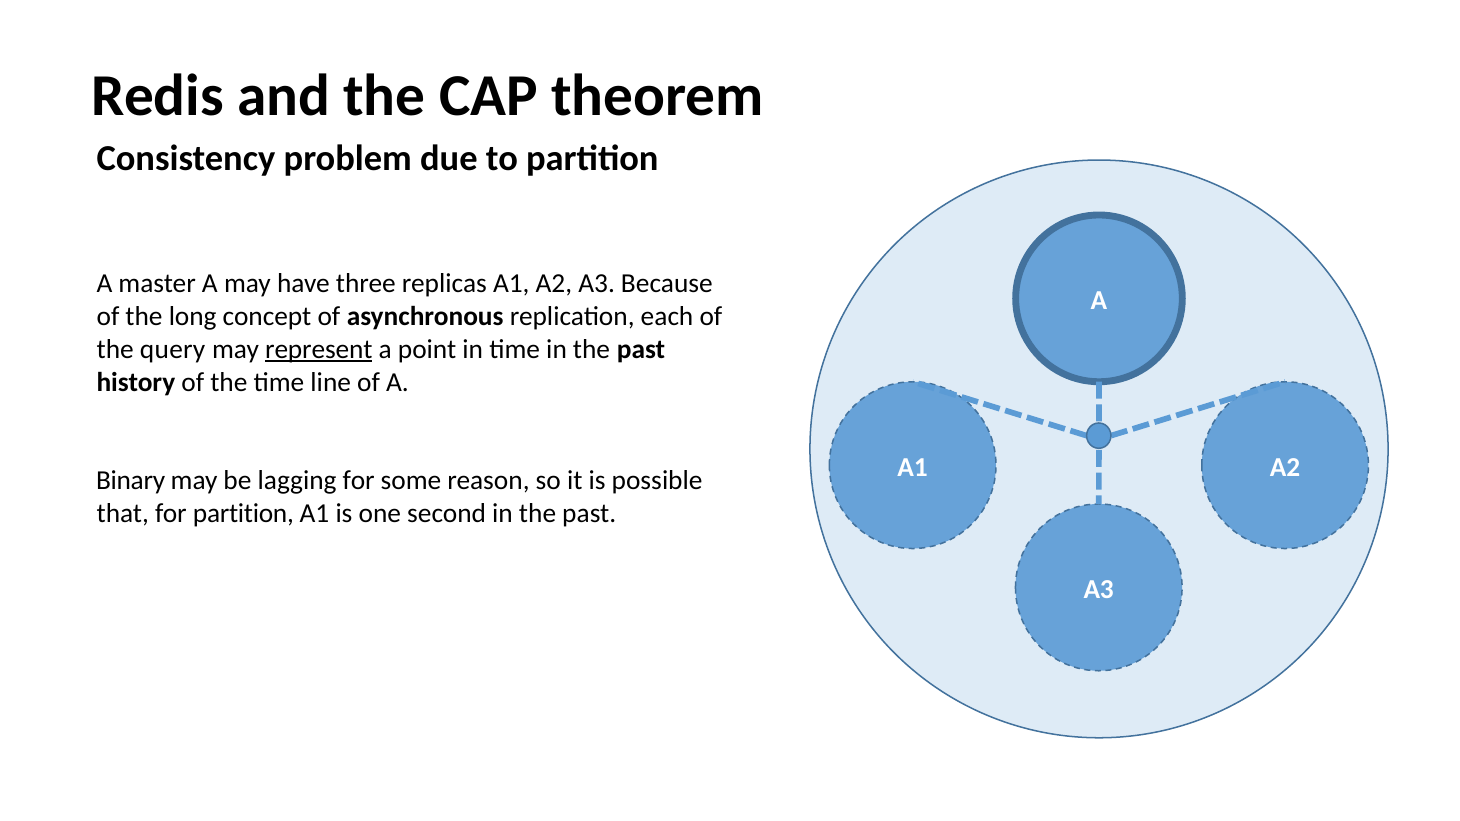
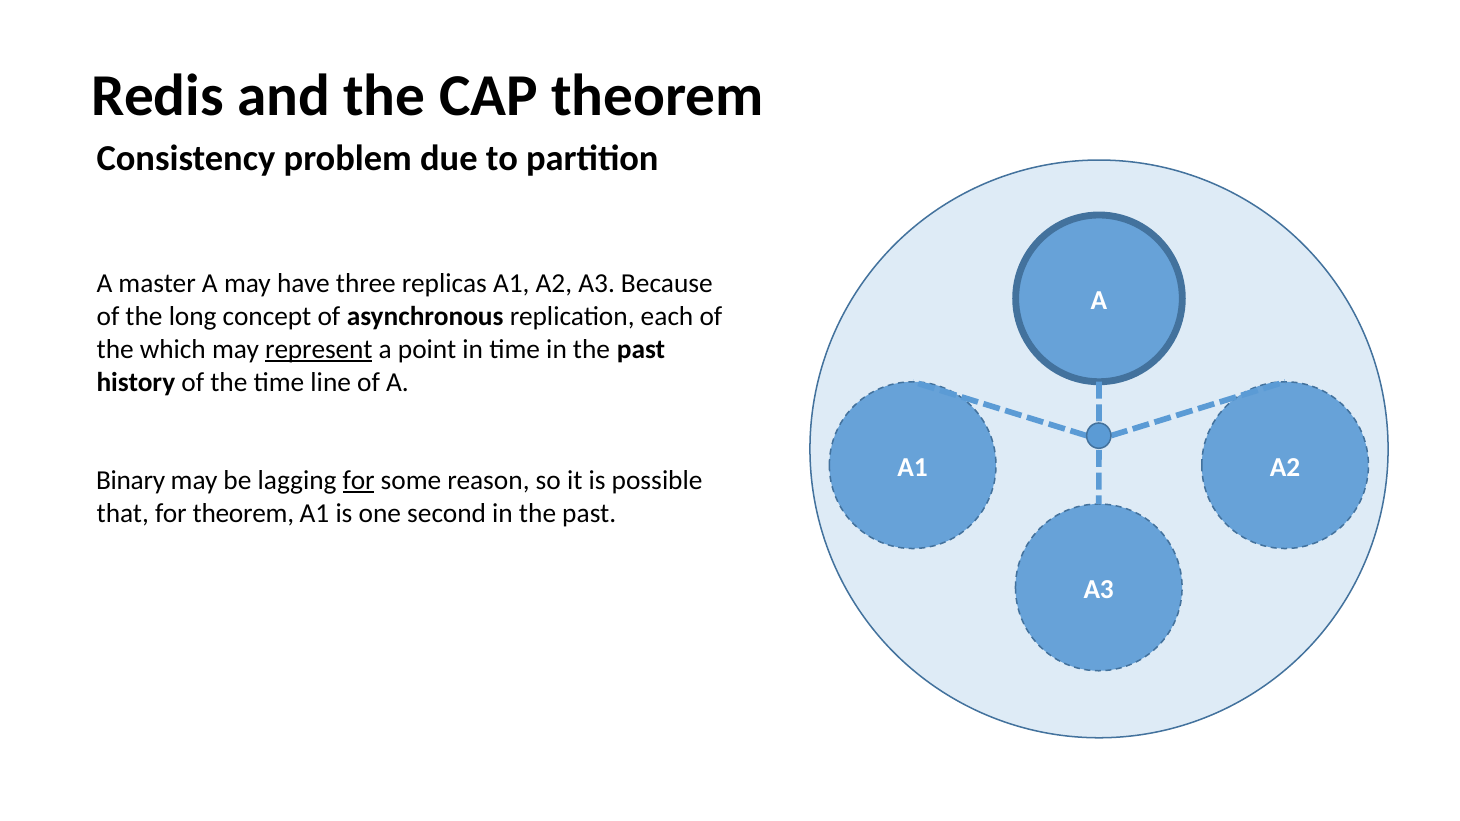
query: query -> which (173, 349)
for underline: none -> present (359, 481)
for partition: partition -> theorem (243, 513)
